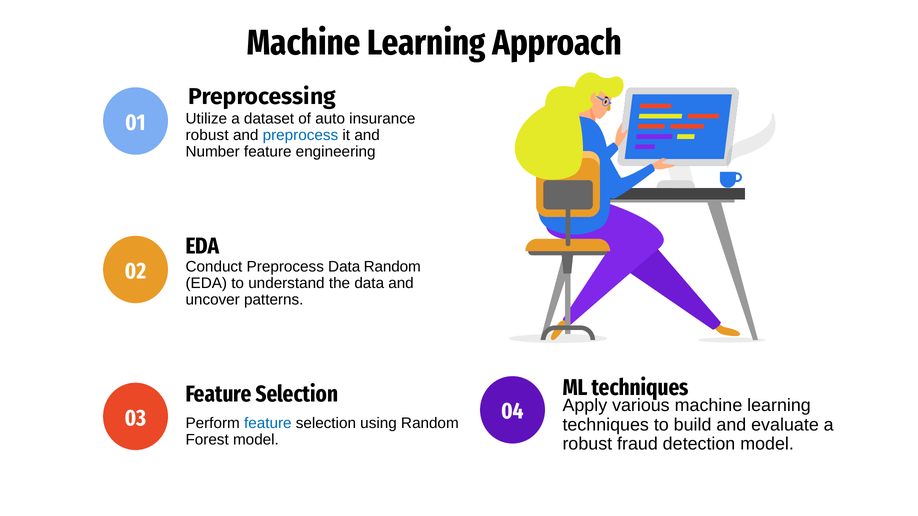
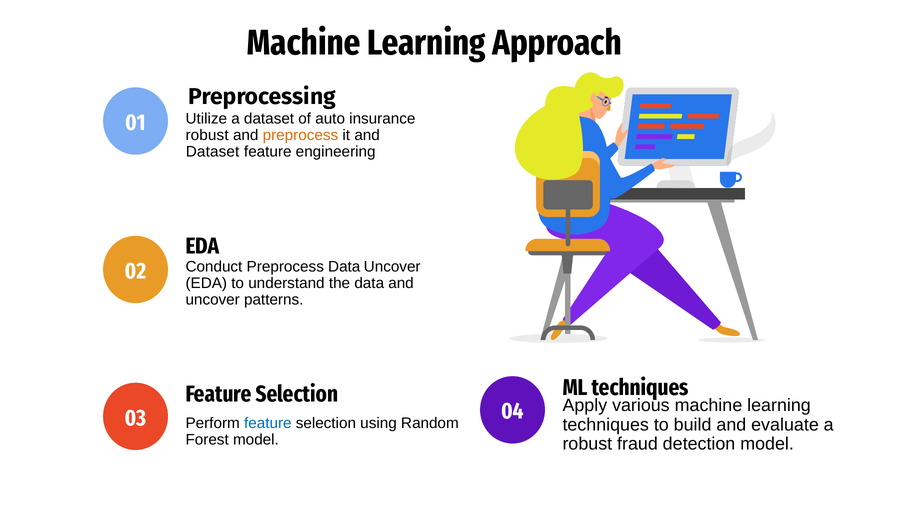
preprocess colour: blue -> orange (300, 135)
Number: Number -> Dataset (213, 152)
Data Random: Random -> Uncover (392, 267)
